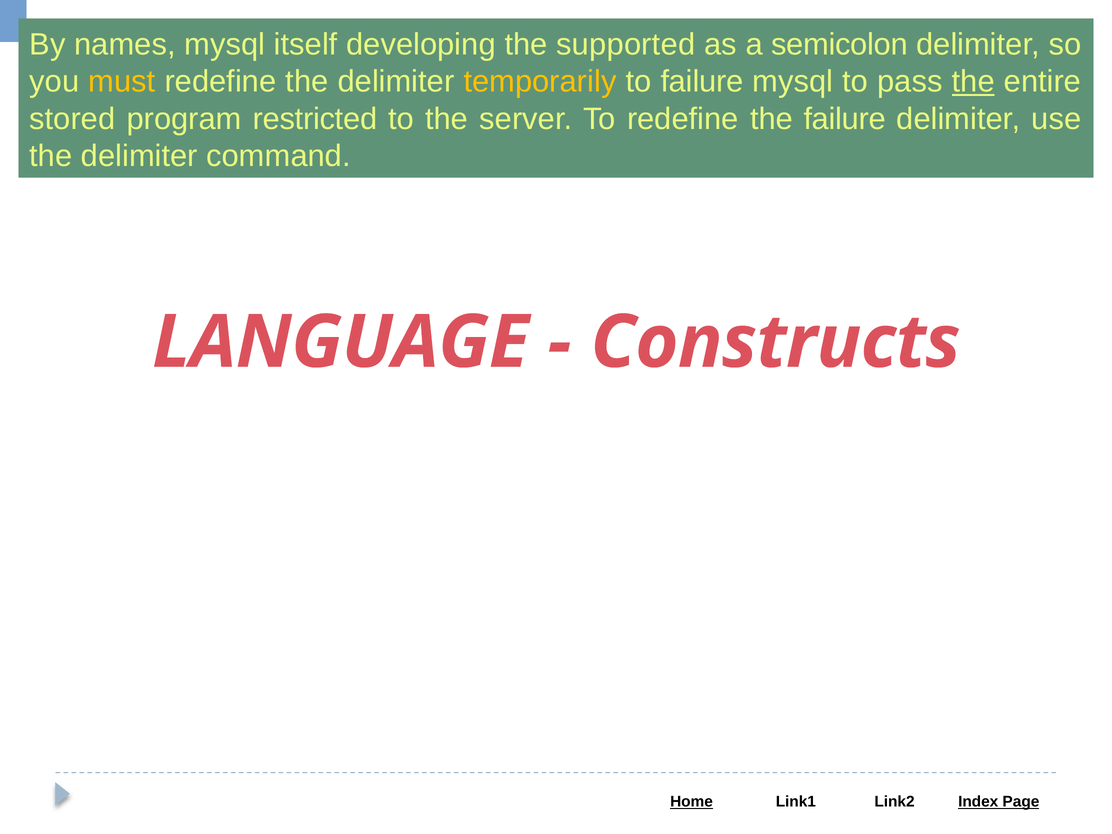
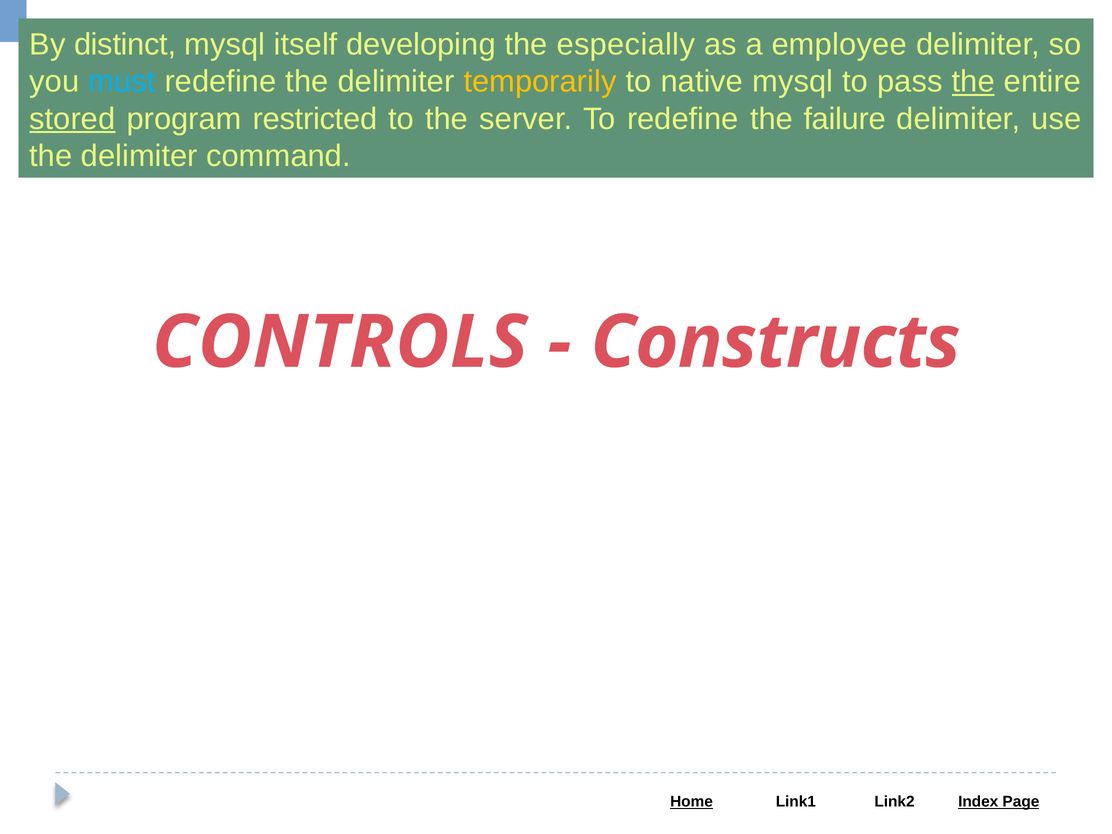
names: names -> distinct (125, 45)
supported: supported -> especially (626, 45)
semicolon: semicolon -> employee (839, 45)
must colour: yellow -> light blue (122, 82)
to failure: failure -> native (702, 82)
stored underline: none -> present (72, 119)
LANGUAGE: LANGUAGE -> CONTROLS (340, 342)
